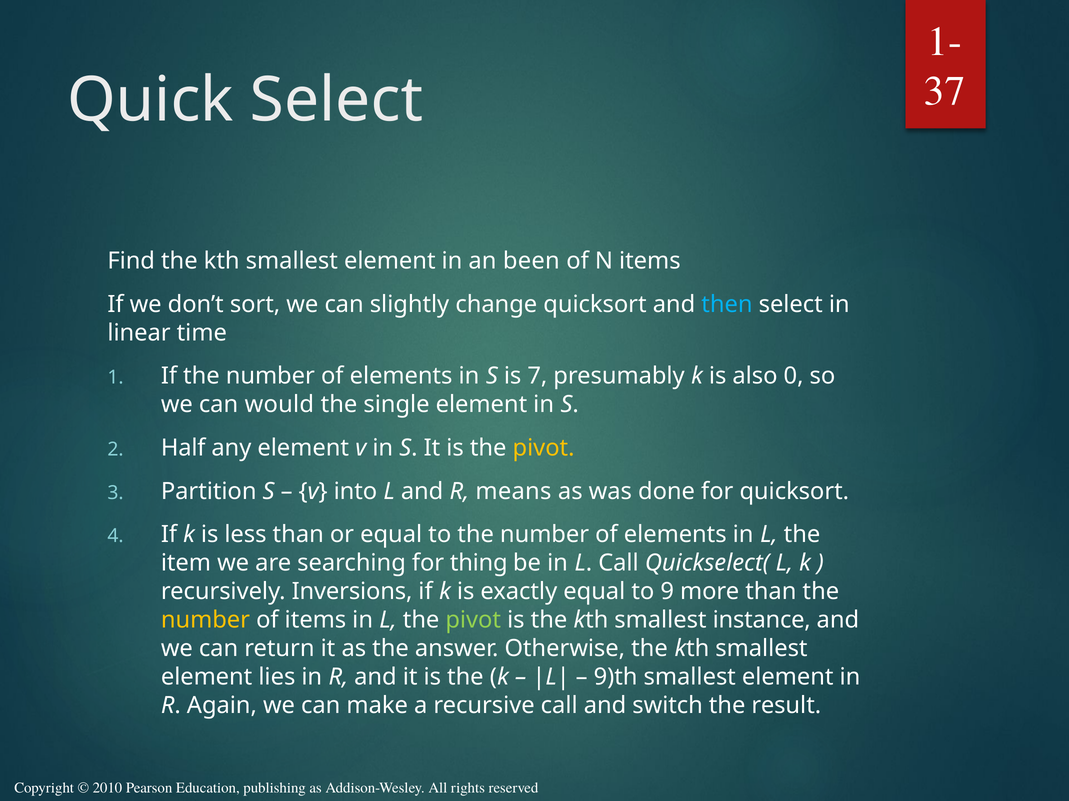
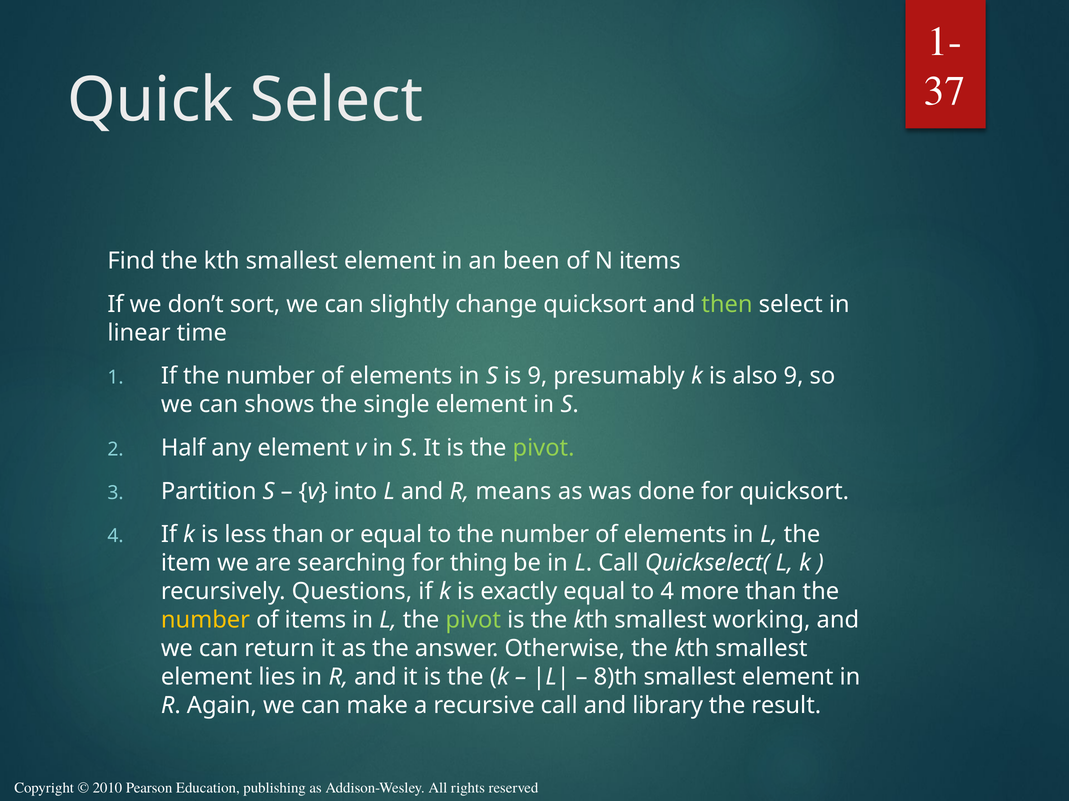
then colour: light blue -> light green (727, 305)
is 7: 7 -> 9 (537, 376)
also 0: 0 -> 9 (794, 376)
would: would -> shows (279, 405)
pivot colour: yellow -> light green (544, 448)
Inversions: Inversions -> Questions (352, 592)
to 9: 9 -> 4 (667, 592)
instance: instance -> working (762, 620)
9)th: 9)th -> 8)th (616, 677)
switch: switch -> library (668, 706)
